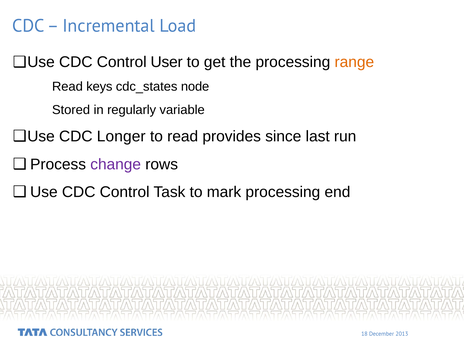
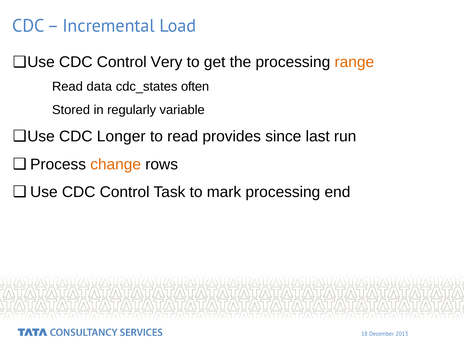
User: User -> Very (167, 62)
keys: keys -> data (99, 87)
node: node -> often (195, 87)
change colour: purple -> orange (116, 164)
